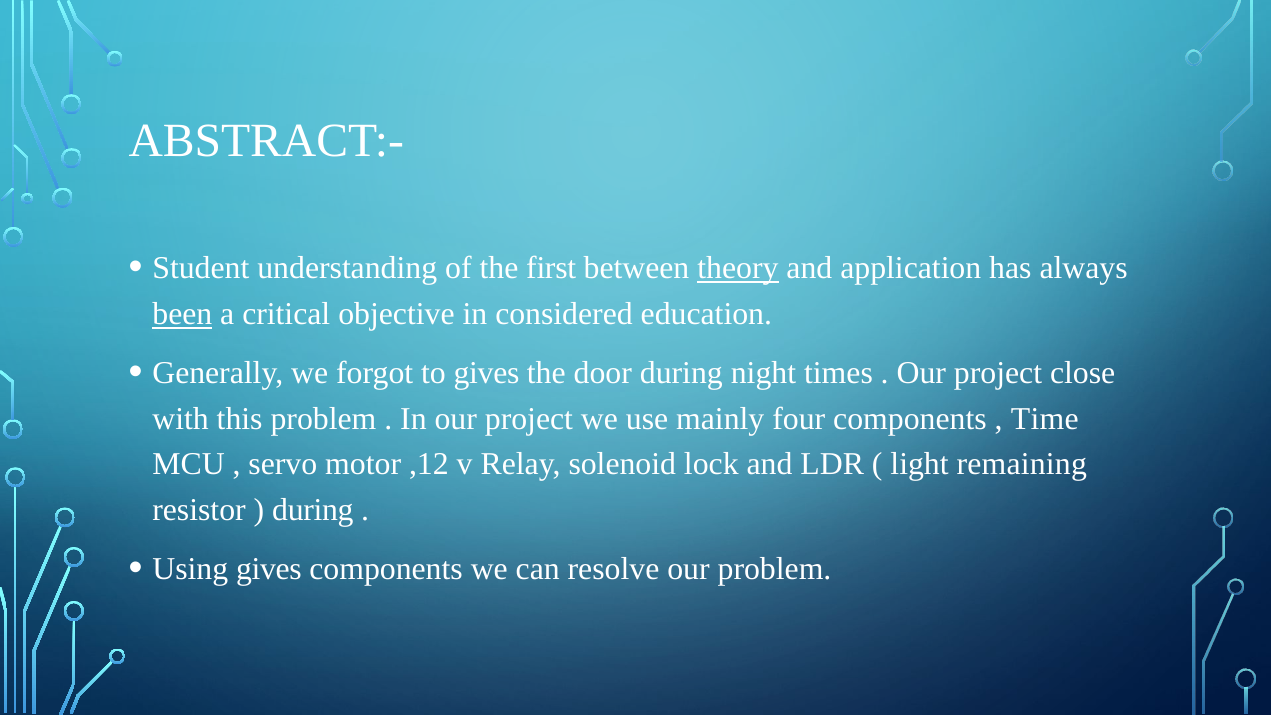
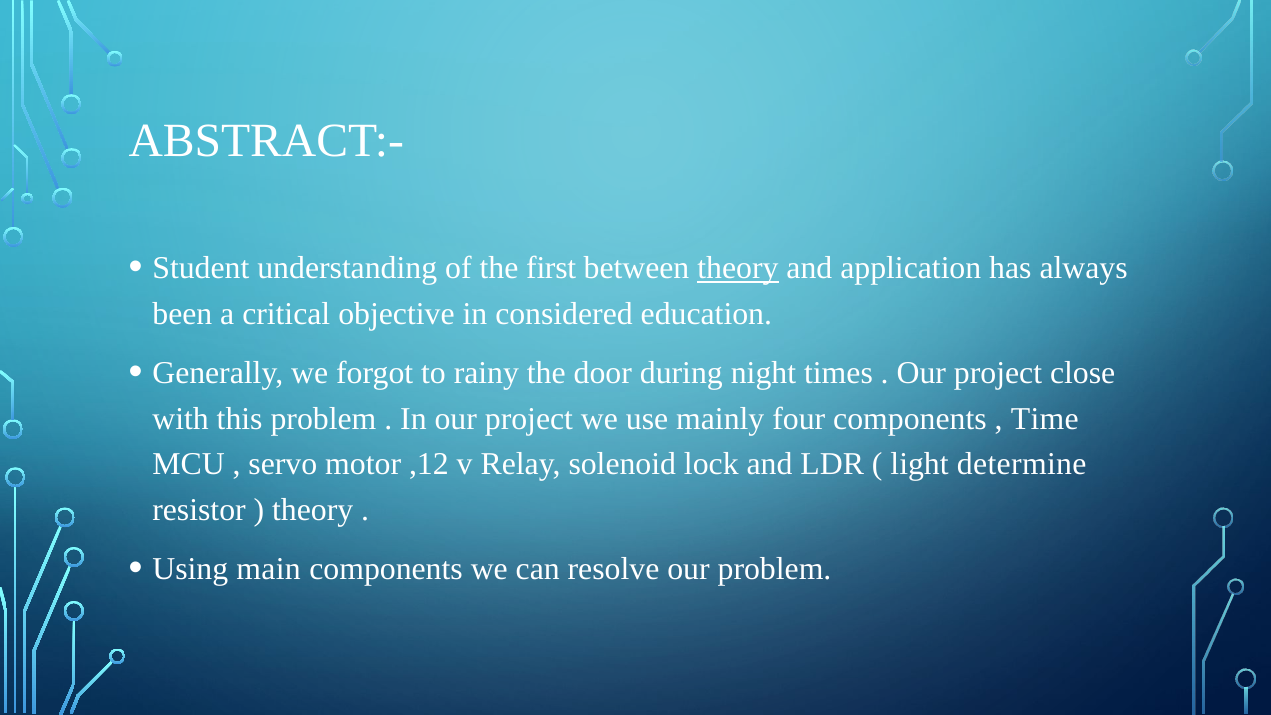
been underline: present -> none (182, 314)
to gives: gives -> rainy (486, 373)
remaining: remaining -> determine (1022, 464)
during: during -> theory (313, 510)
Using gives: gives -> main (269, 569)
